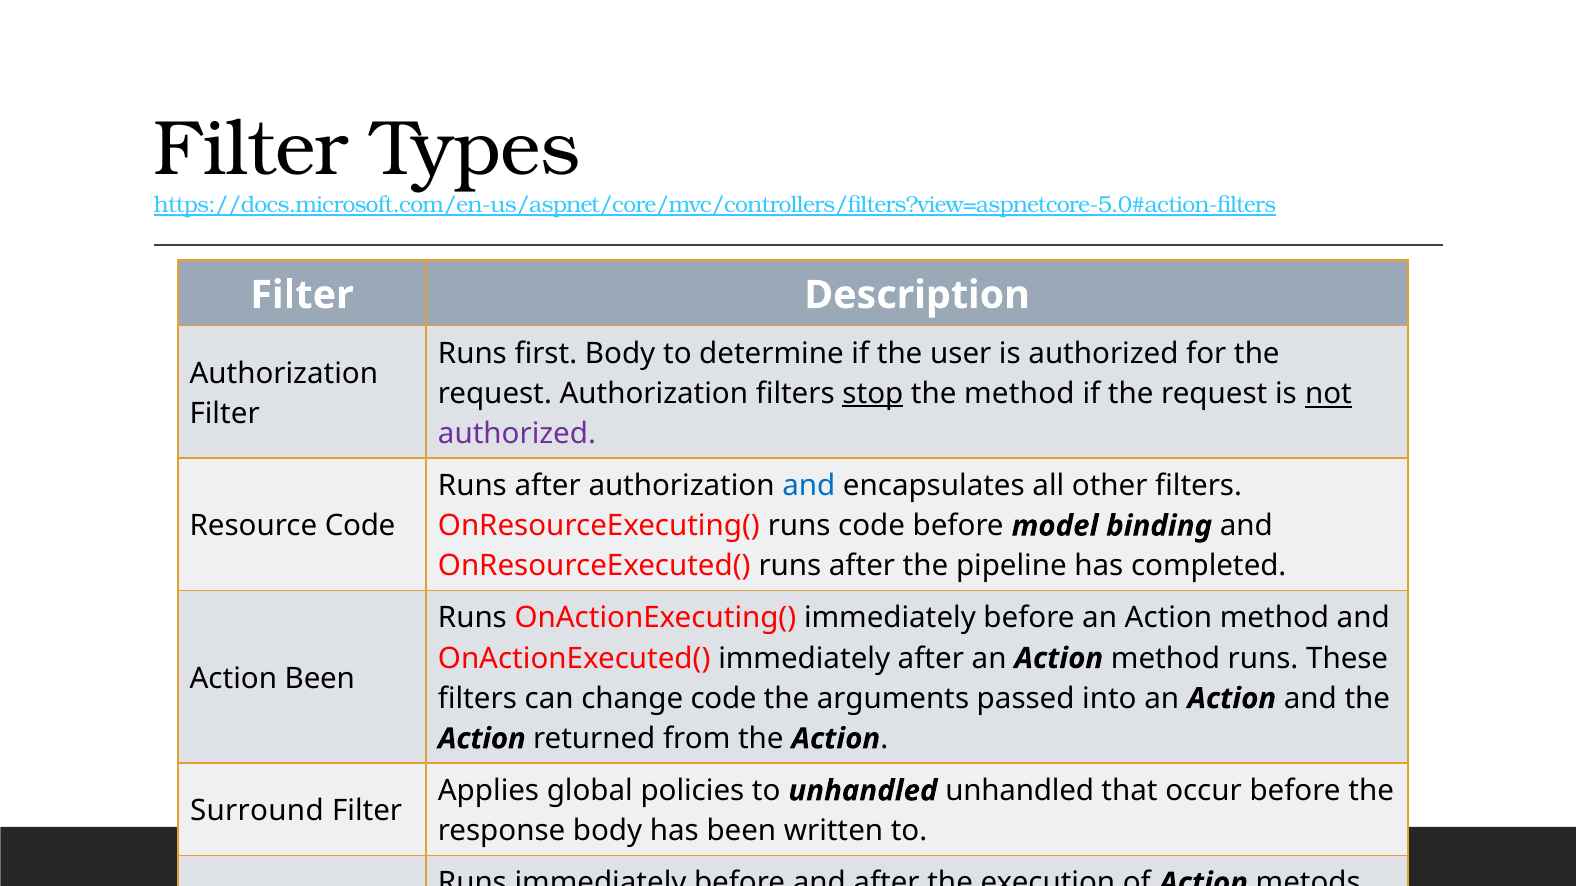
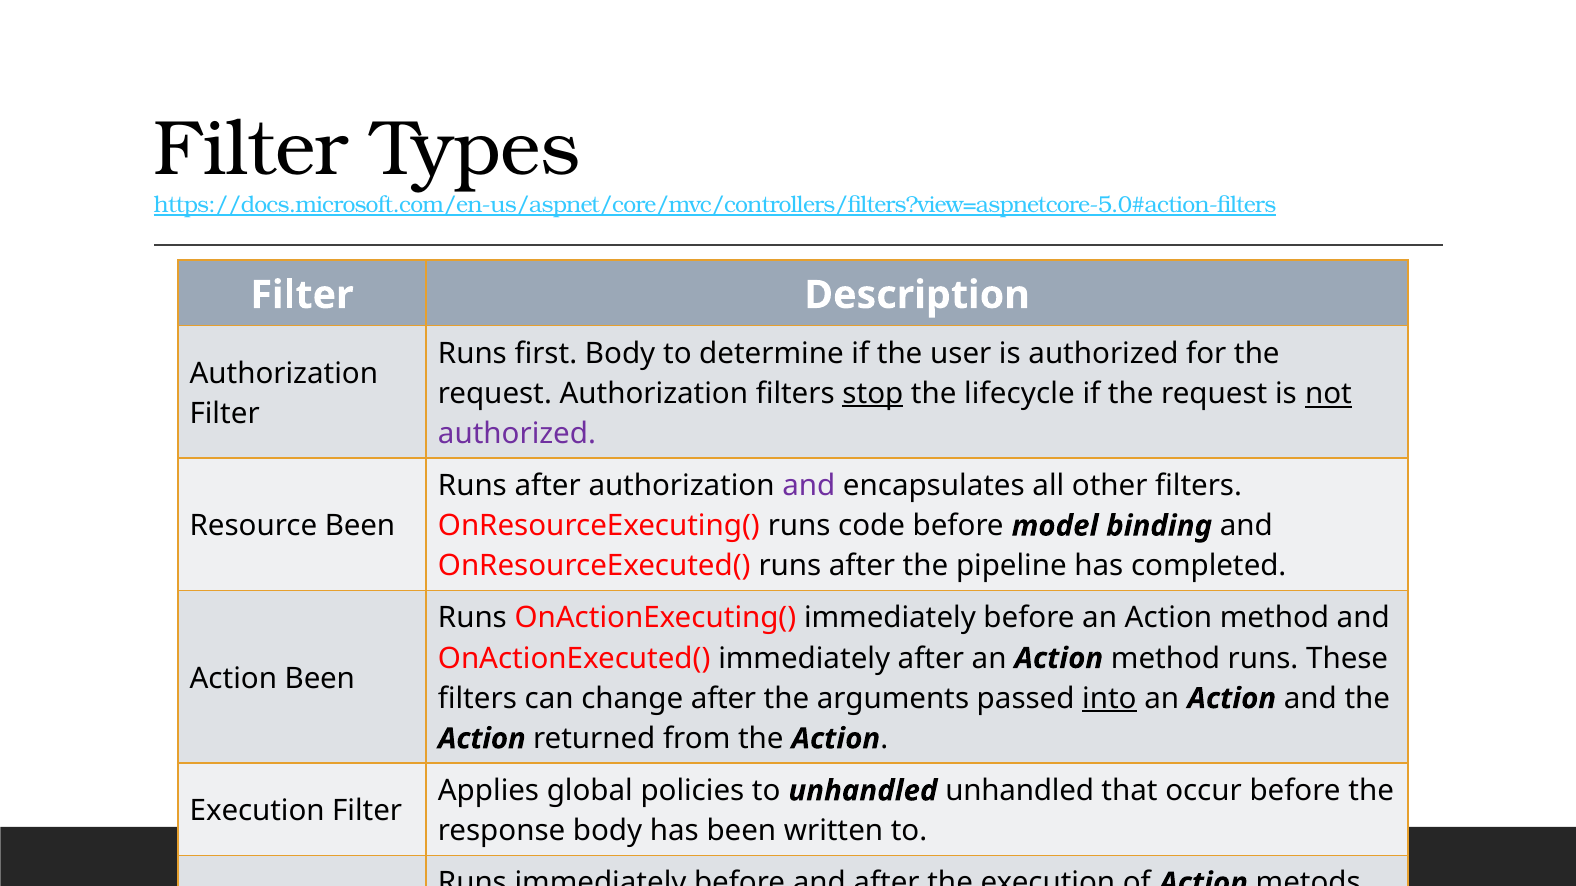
the method: method -> lifecycle (1019, 394)
and colour: blue -> purple (809, 486)
Resource Code: Code -> Been (360, 526)
change code: code -> after (724, 699)
into underline: none -> present (1109, 699)
Surround: Surround -> Execution (257, 811)
